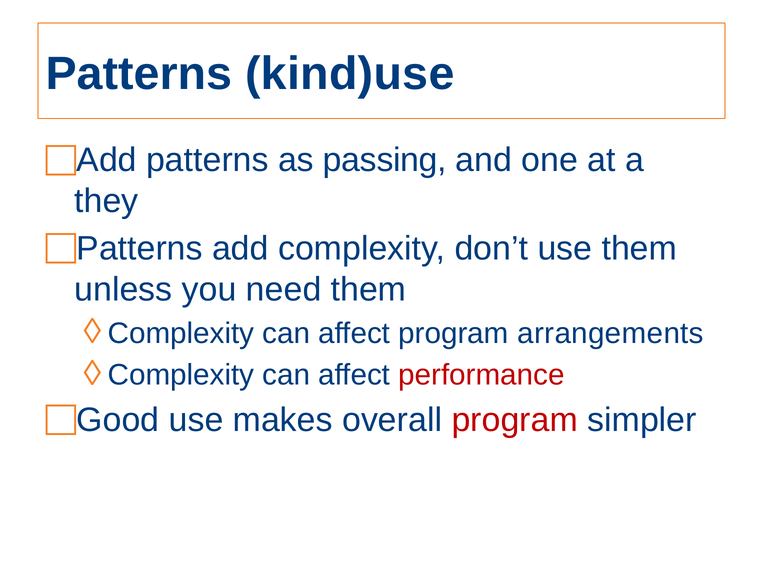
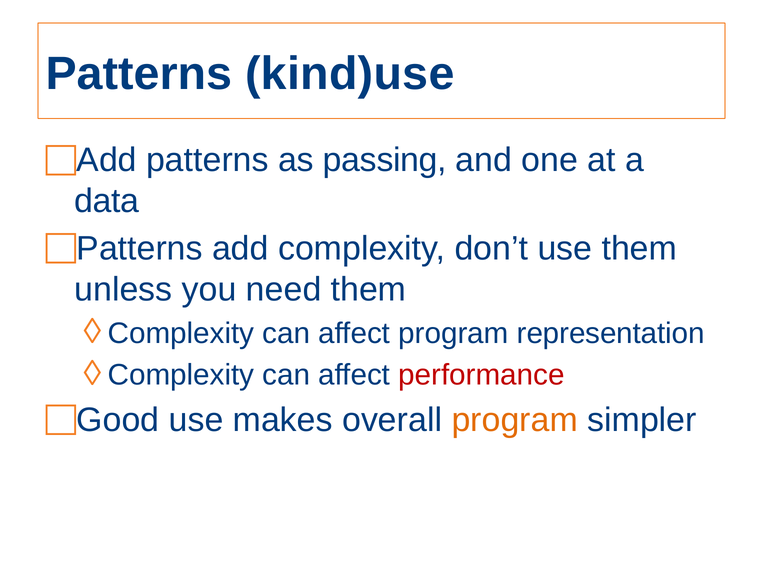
they: they -> data (107, 201)
arrangements: arrangements -> representation (611, 333)
program colour: red -> orange (515, 420)
